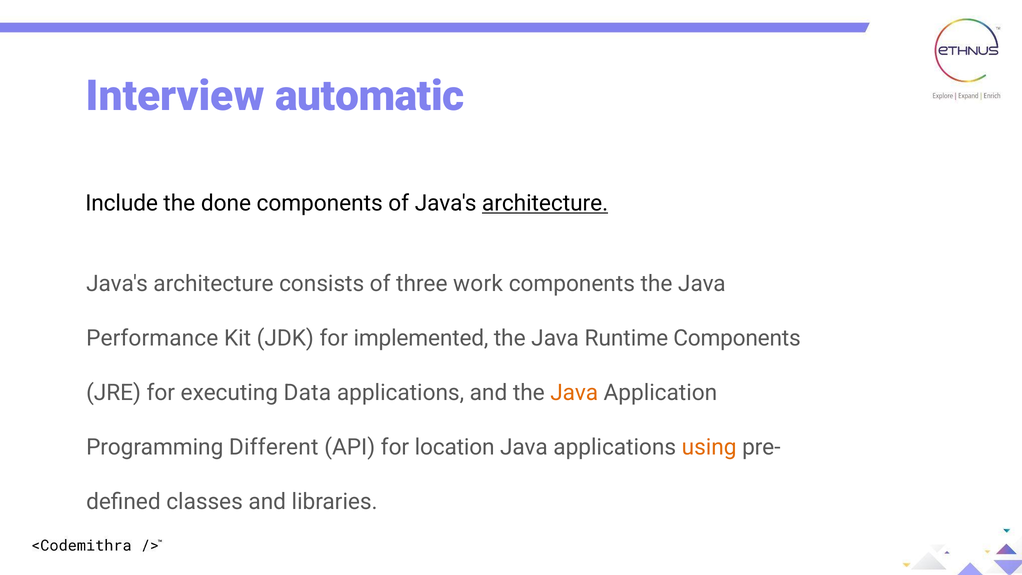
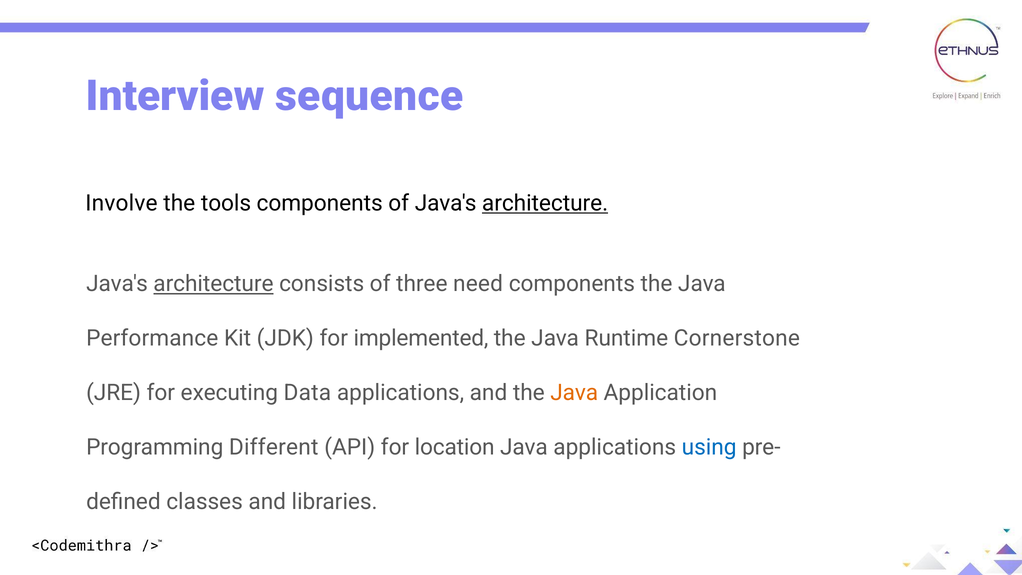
automatic: automatic -> sequence (369, 96)
Include: Include -> Involve (121, 203)
done: done -> tools (226, 203)
architecture underline: none -> present (213, 284)
work: work -> need (478, 284)
Runtime Components: Components -> Cornerstone (737, 338)
using colour: orange -> blue (709, 447)
